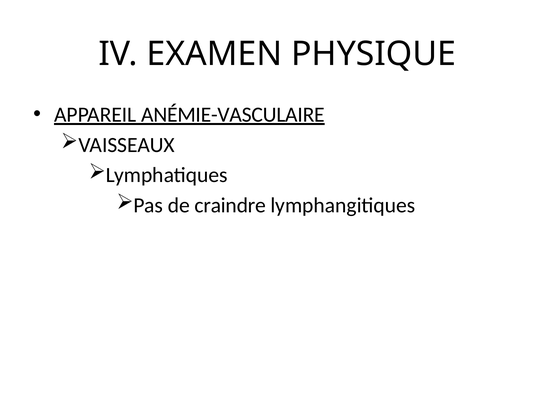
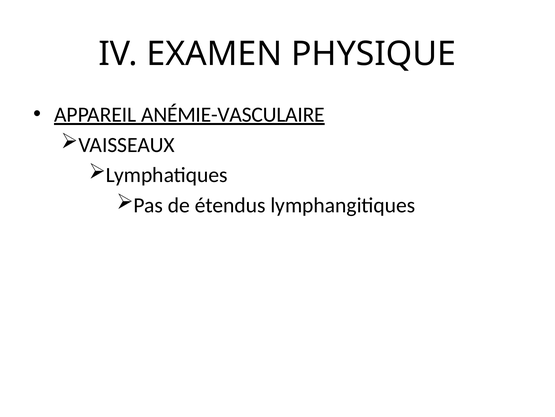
craindre: craindre -> étendus (230, 205)
